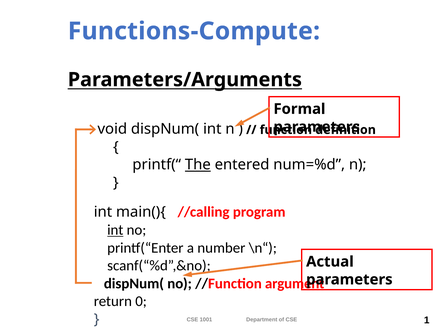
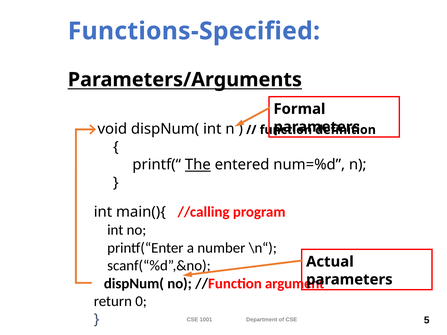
Functions-Compute: Functions-Compute -> Functions-Specified (194, 31)
int underline: present -> none (115, 230)
1: 1 -> 5 (427, 320)
